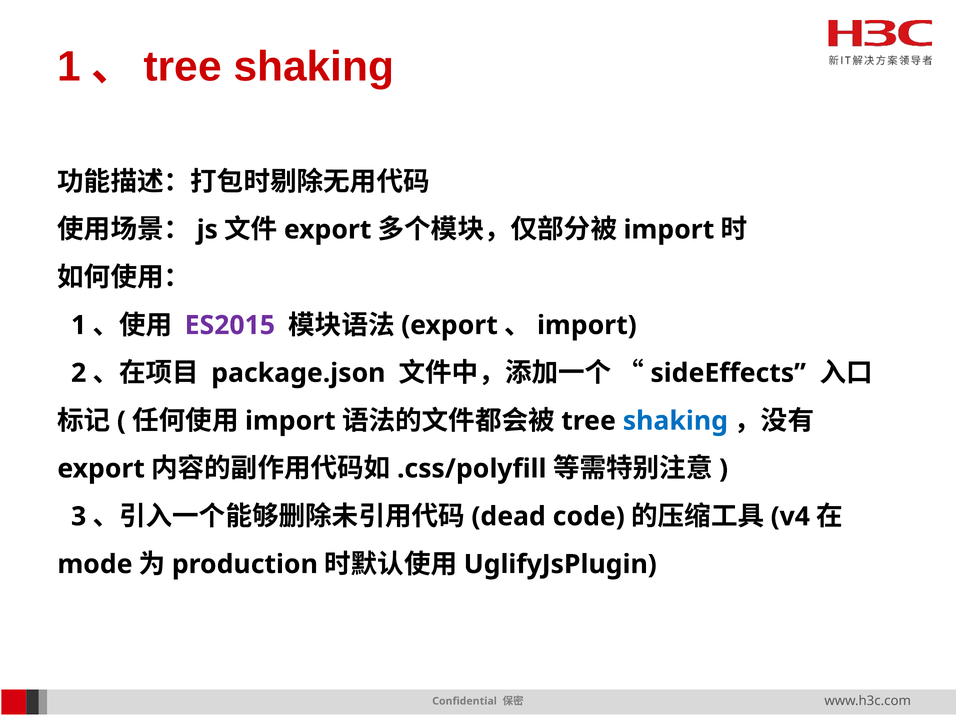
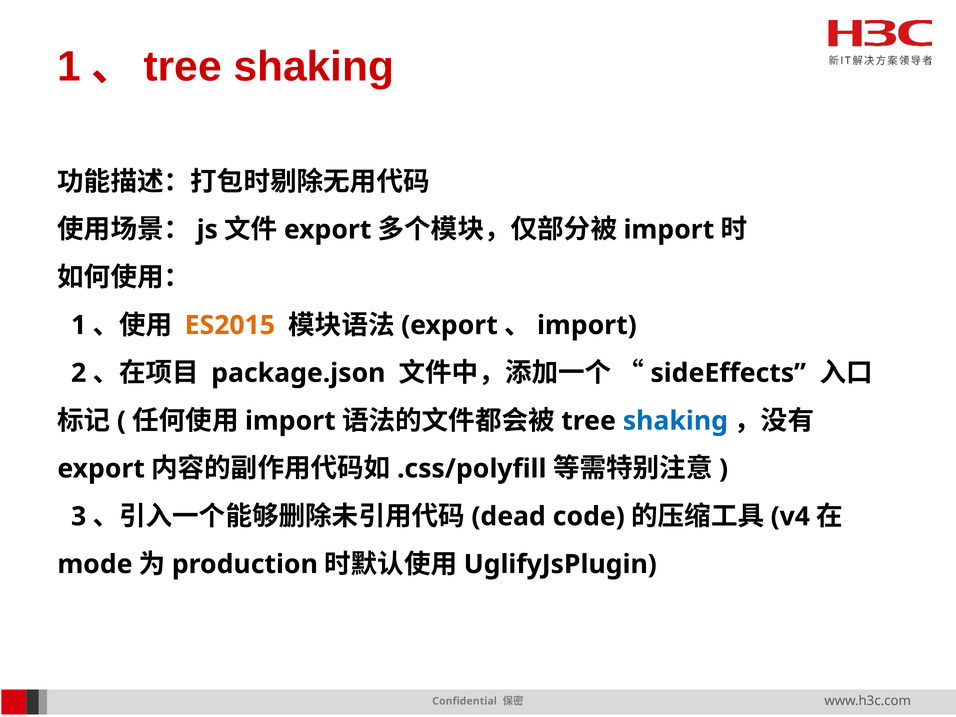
ES2015 colour: purple -> orange (230, 325)
